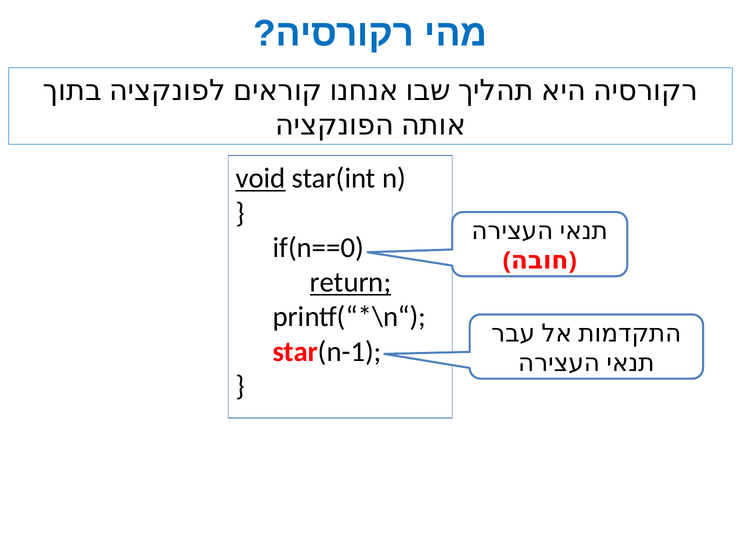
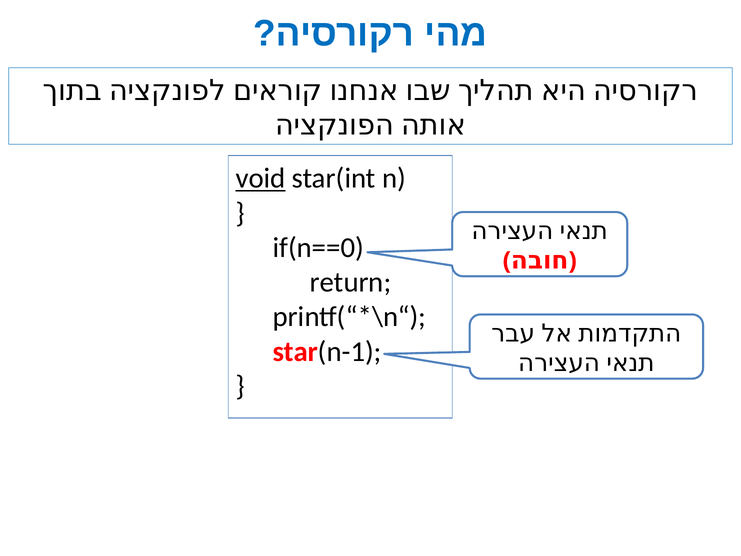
return underline: present -> none (351, 282)
